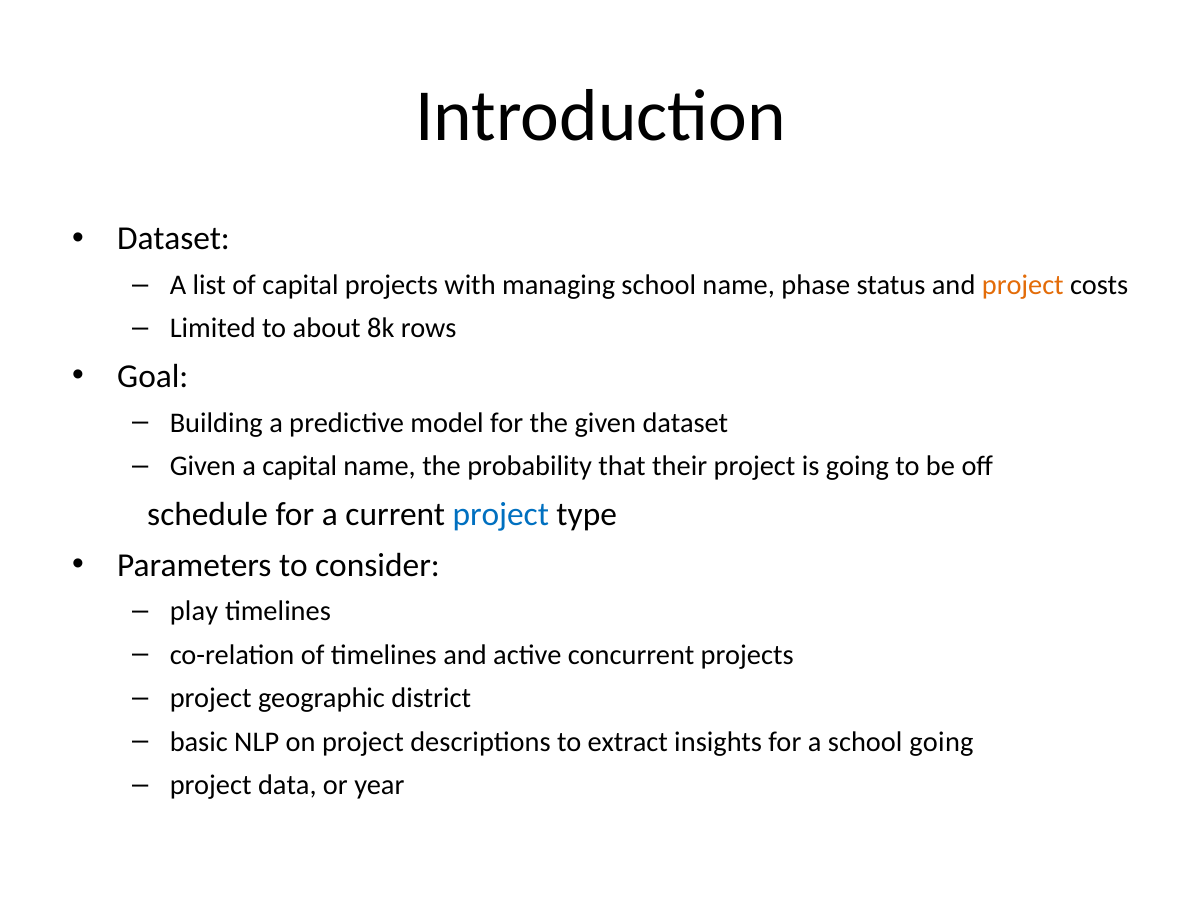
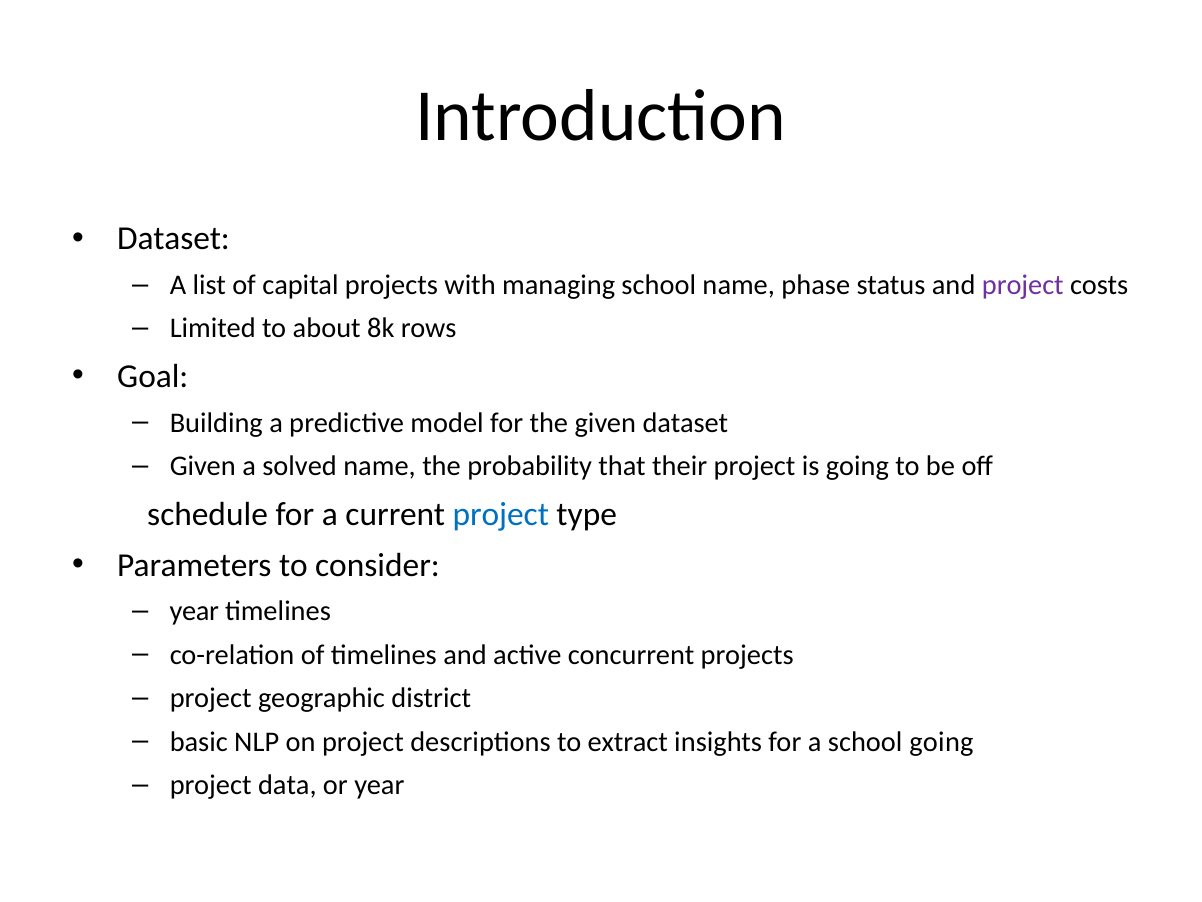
project colour: orange -> purple (1023, 285)
a capital: capital -> solved (300, 466)
play: play -> year (194, 611)
